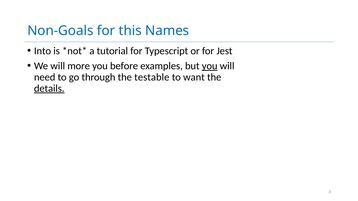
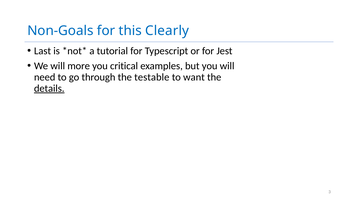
Names: Names -> Clearly (167, 31)
Into: Into -> Last (43, 51)
before: before -> critical (124, 66)
you underline: present -> none (210, 66)
